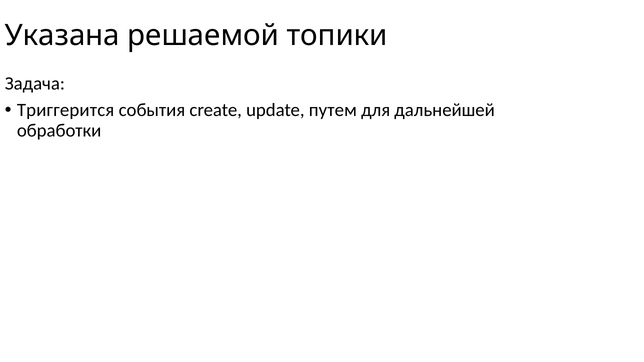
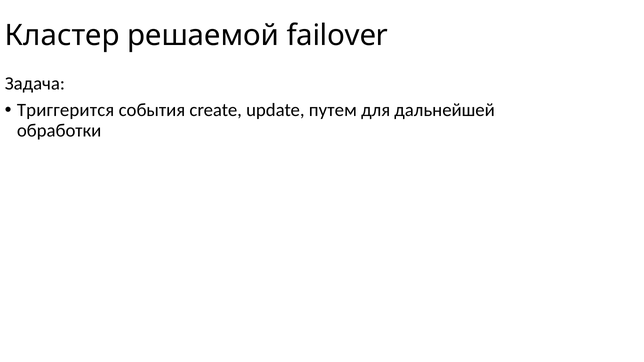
Указана: Указана -> Кластер (62, 36)
топики: топики -> failover (337, 36)
